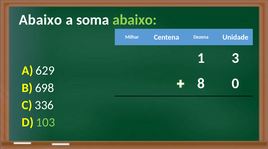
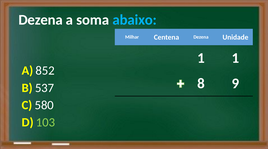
Abaixo: Abaixo -> Dezena (41, 20)
abaixo colour: light green -> light blue (135, 20)
1 3: 3 -> 1 (235, 58)
629: 629 -> 852 (45, 71)
0: 0 -> 9 (235, 83)
698: 698 -> 537 (45, 88)
336: 336 -> 580 (44, 105)
